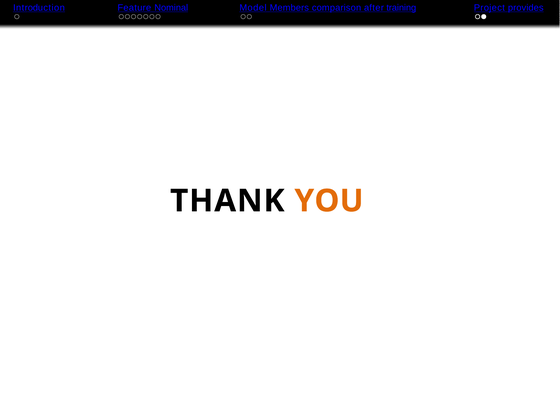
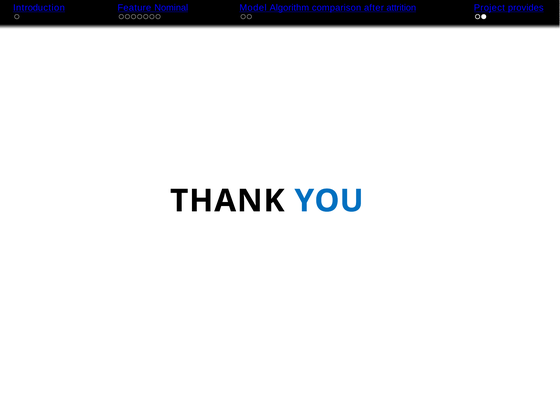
Members: Members -> Algorithm (289, 8)
training: training -> attrition (401, 8)
YOU colour: orange -> blue (329, 201)
